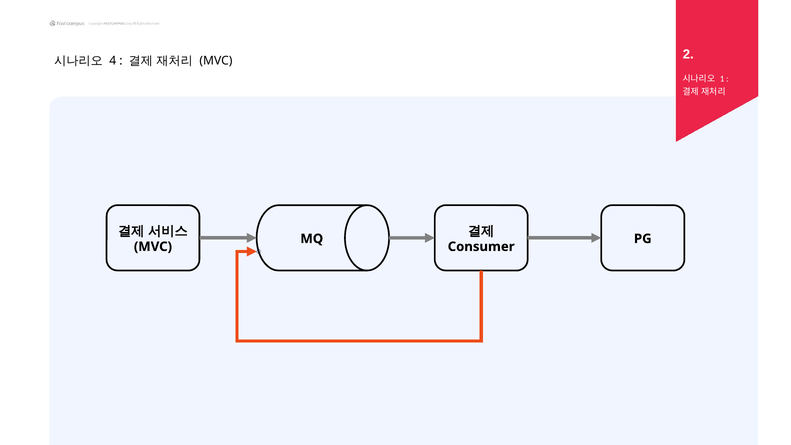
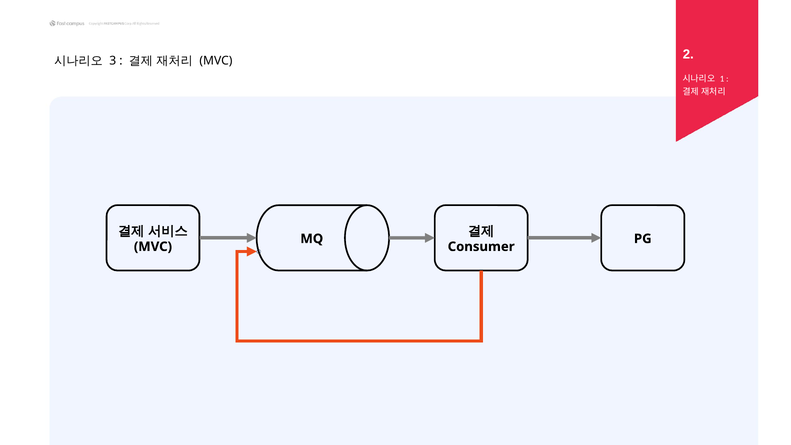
4: 4 -> 3 (113, 61)
